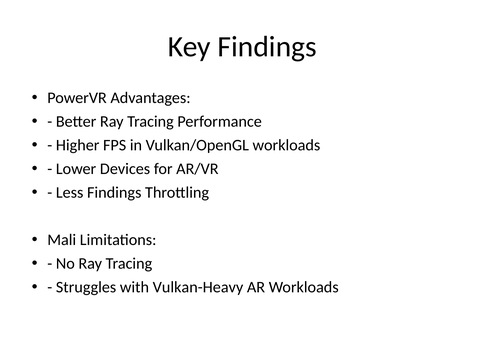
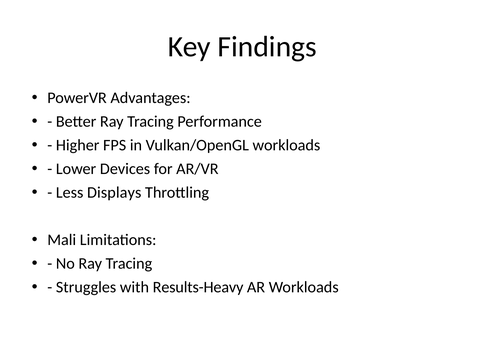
Less Findings: Findings -> Displays (114, 193)
Vulkan-Heavy: Vulkan-Heavy -> Results-Heavy (198, 288)
